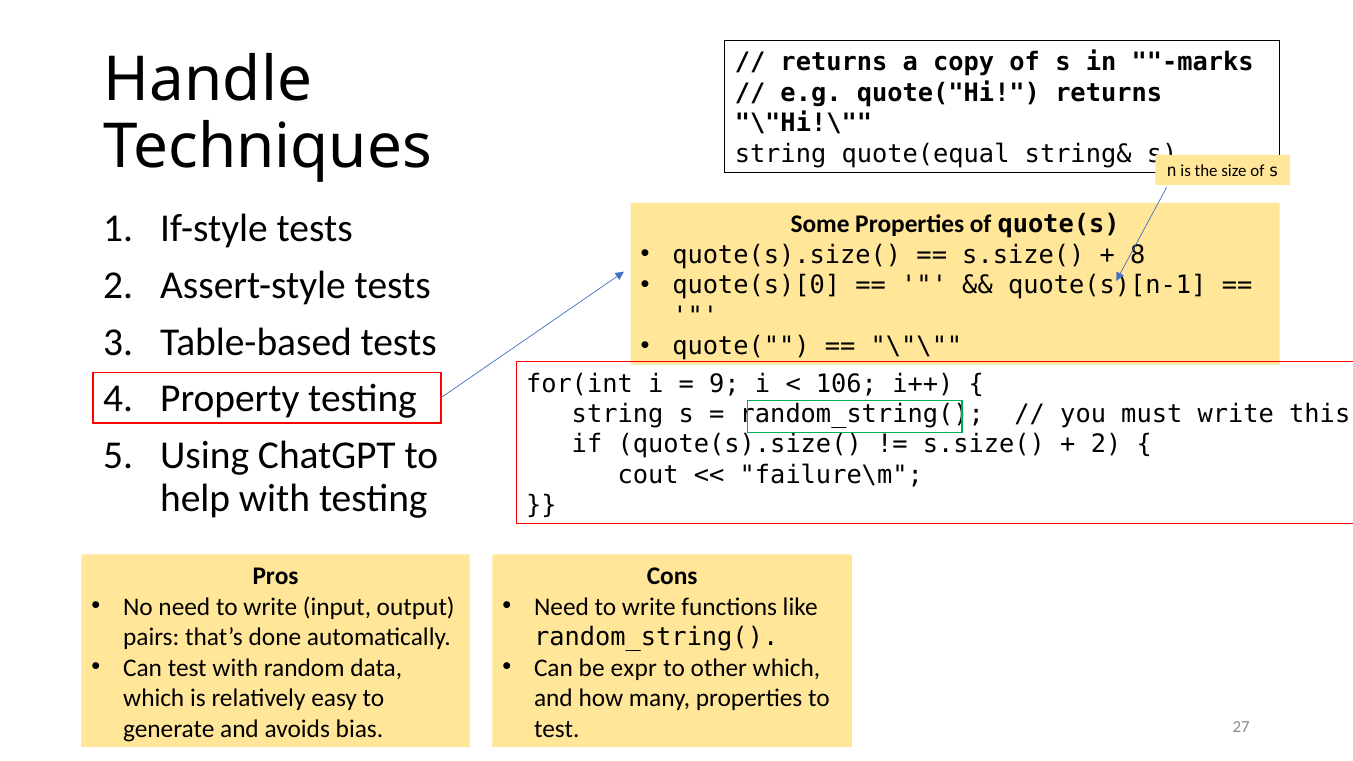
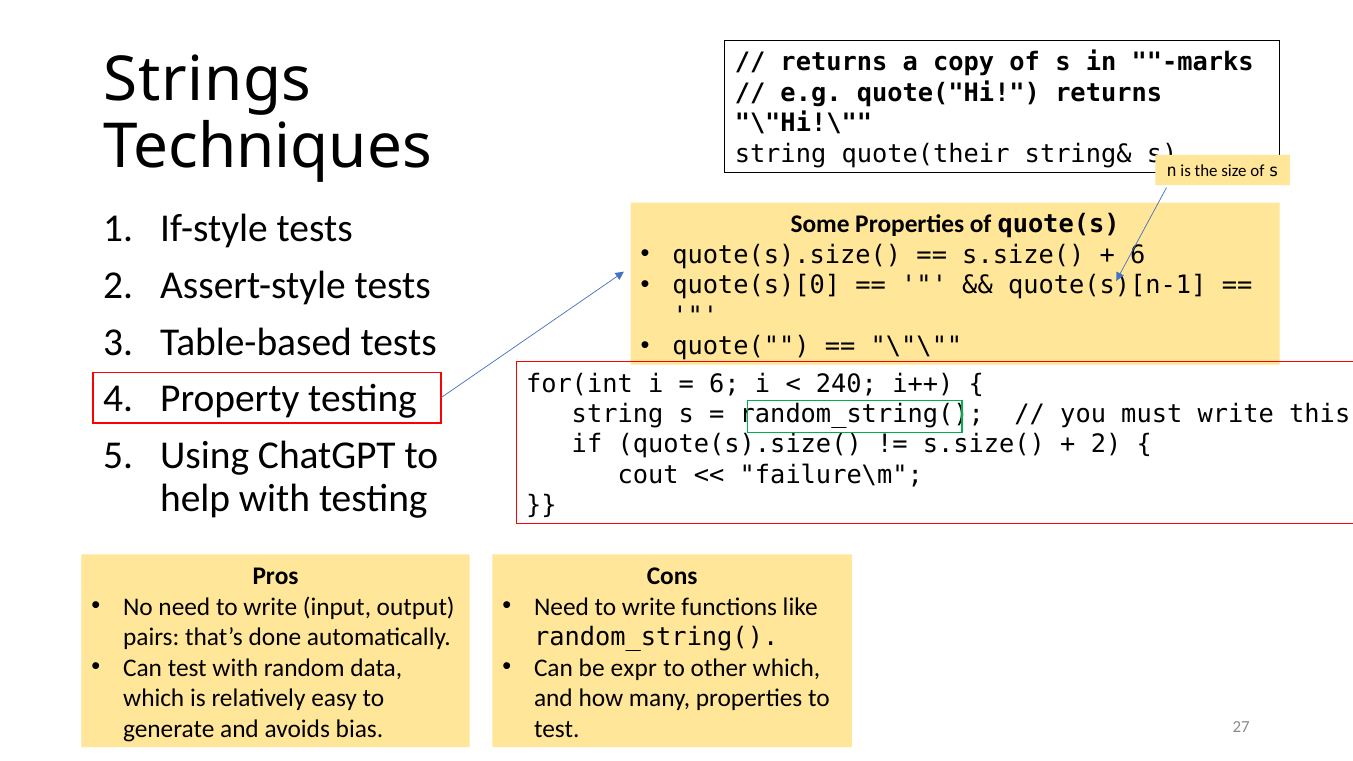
Handle: Handle -> Strings (208, 80)
quote(equal: quote(equal -> quote(their (926, 154)
8: 8 -> 6 (1138, 255)
9: 9 -> 6 (724, 384)
106: 106 -> 240 (846, 384)
